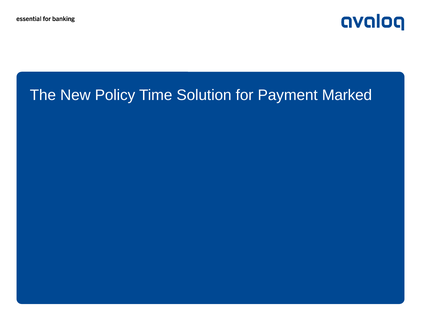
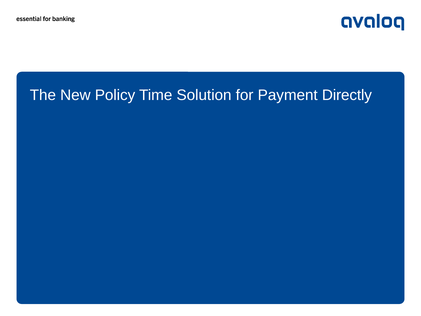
Marked: Marked -> Directly (347, 95)
